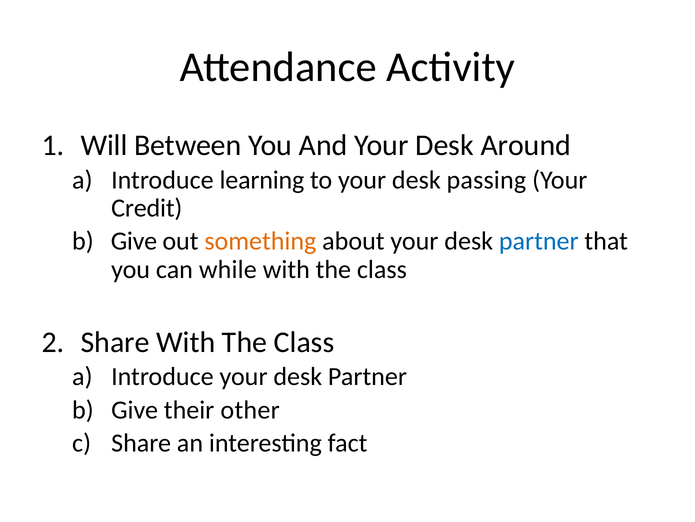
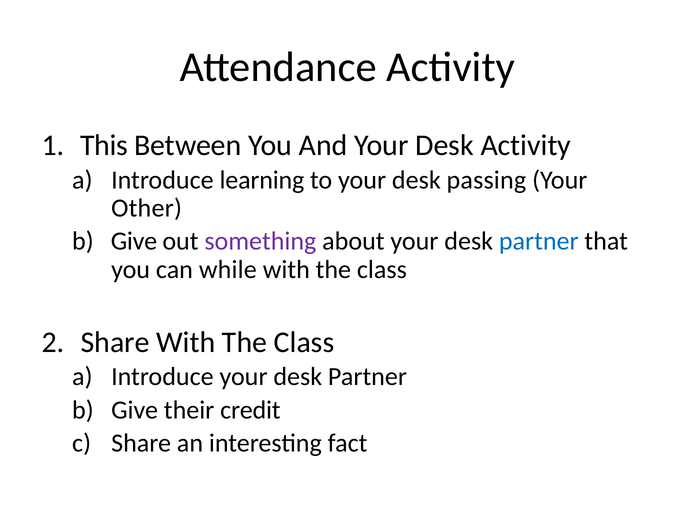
Will: Will -> This (104, 145)
Desk Around: Around -> Activity (526, 145)
Credit: Credit -> Other (147, 208)
something colour: orange -> purple (260, 241)
other: other -> credit (250, 409)
